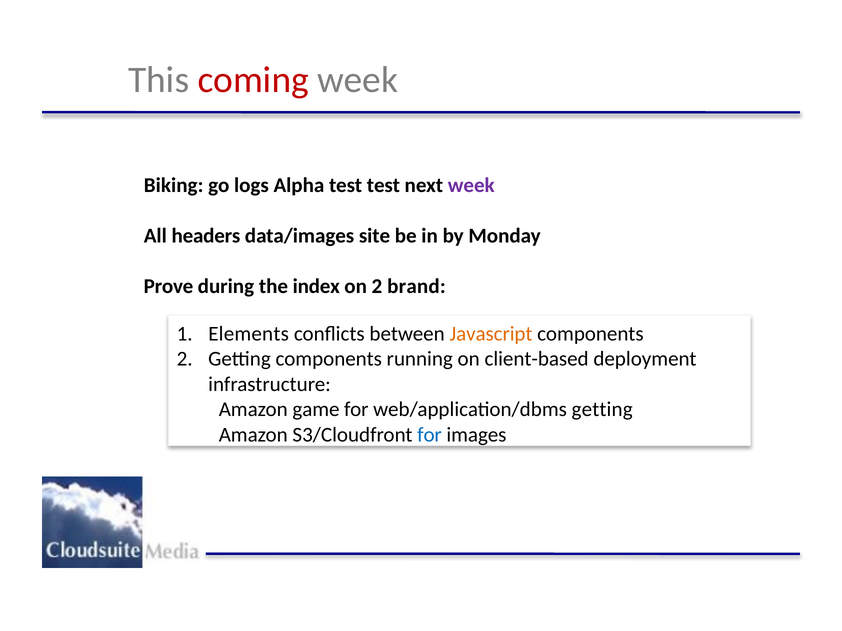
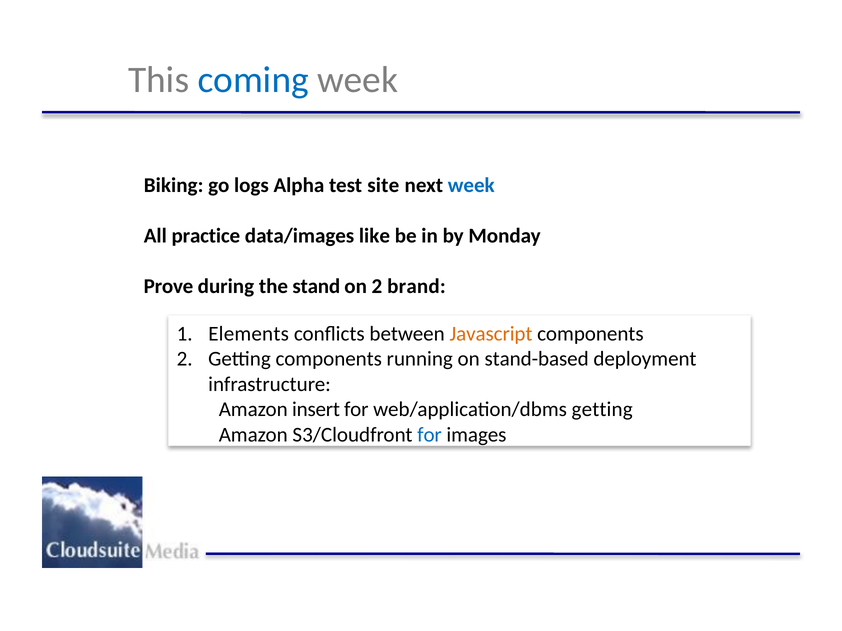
coming colour: red -> blue (253, 80)
test test: test -> site (383, 186)
week colour: purple -> blue (471, 186)
headers: headers -> practice (206, 236)
site: site -> like (374, 236)
index: index -> stand (316, 287)
client-based: client-based -> stand-based (537, 359)
game: game -> insert (316, 410)
